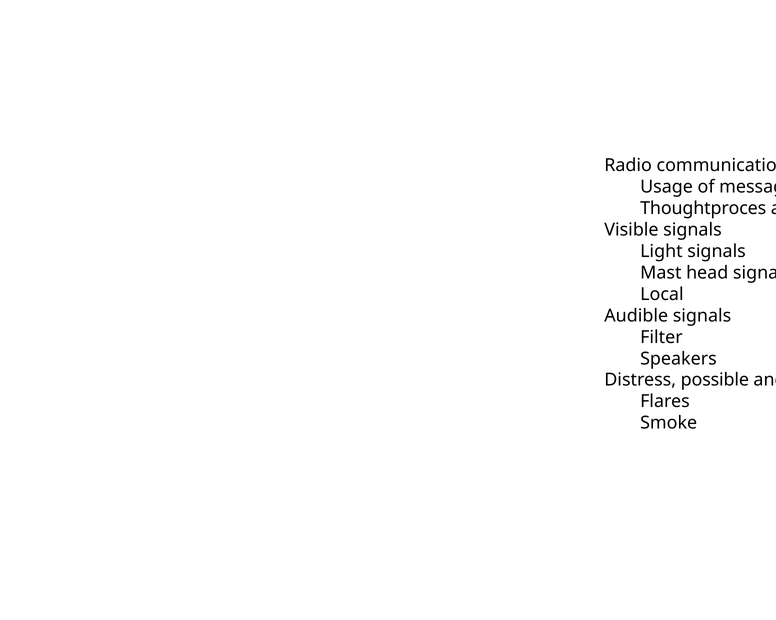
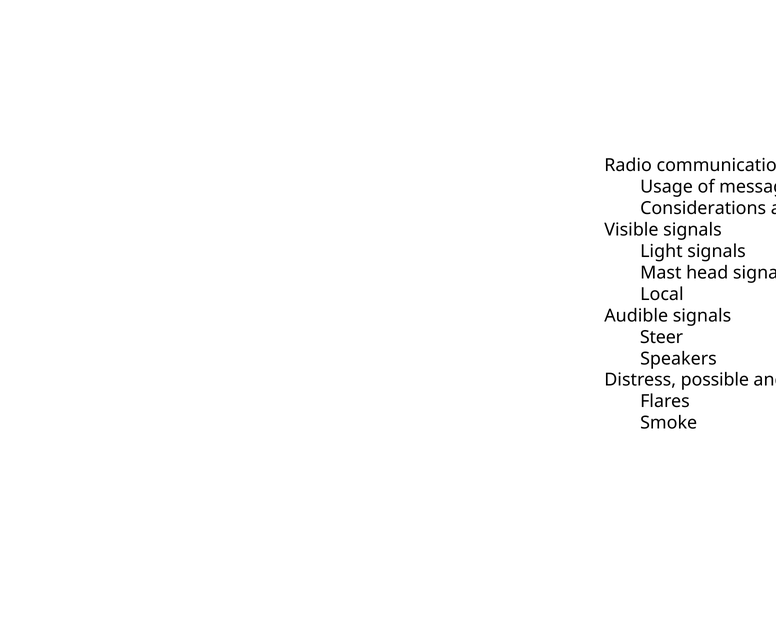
Thoughtproces: Thoughtproces -> Considerations (703, 208)
Filter: Filter -> Steer (662, 337)
